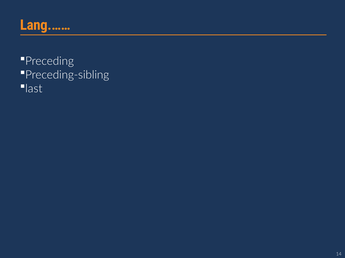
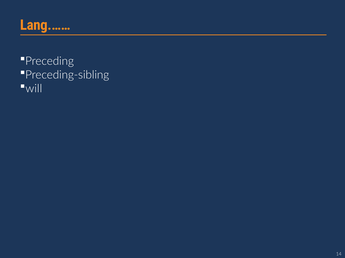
last: last -> will (34, 89)
